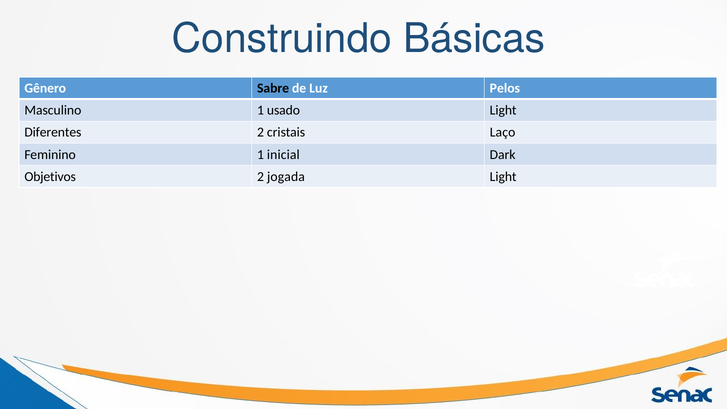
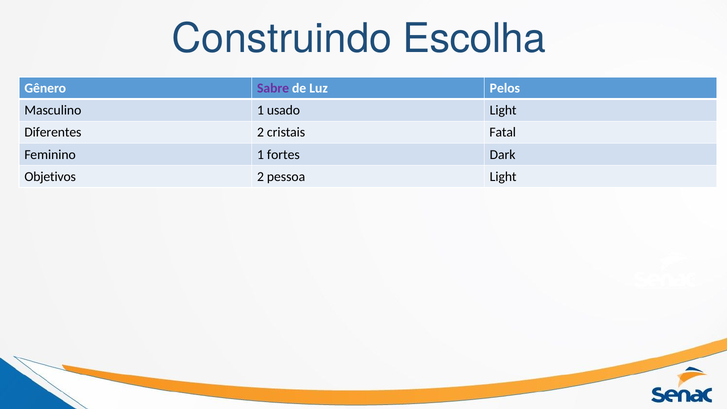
Básicas: Básicas -> Escolha (474, 39)
Sabre colour: black -> purple (273, 88)
Laço: Laço -> Fatal (503, 132)
inicial: inicial -> fortes (283, 155)
jogada: jogada -> pessoa (286, 177)
